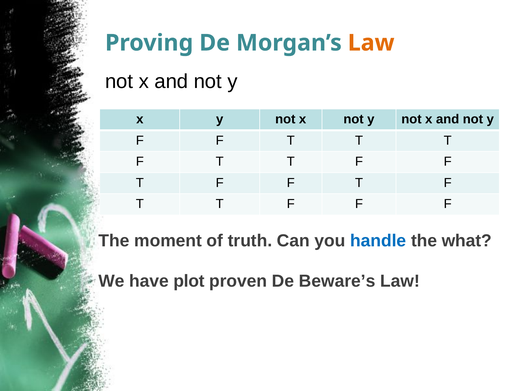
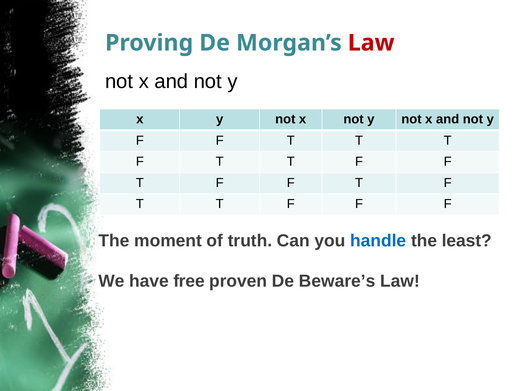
Law colour: orange -> red (371, 43)
what: what -> least (467, 241)
plot: plot -> free (189, 281)
